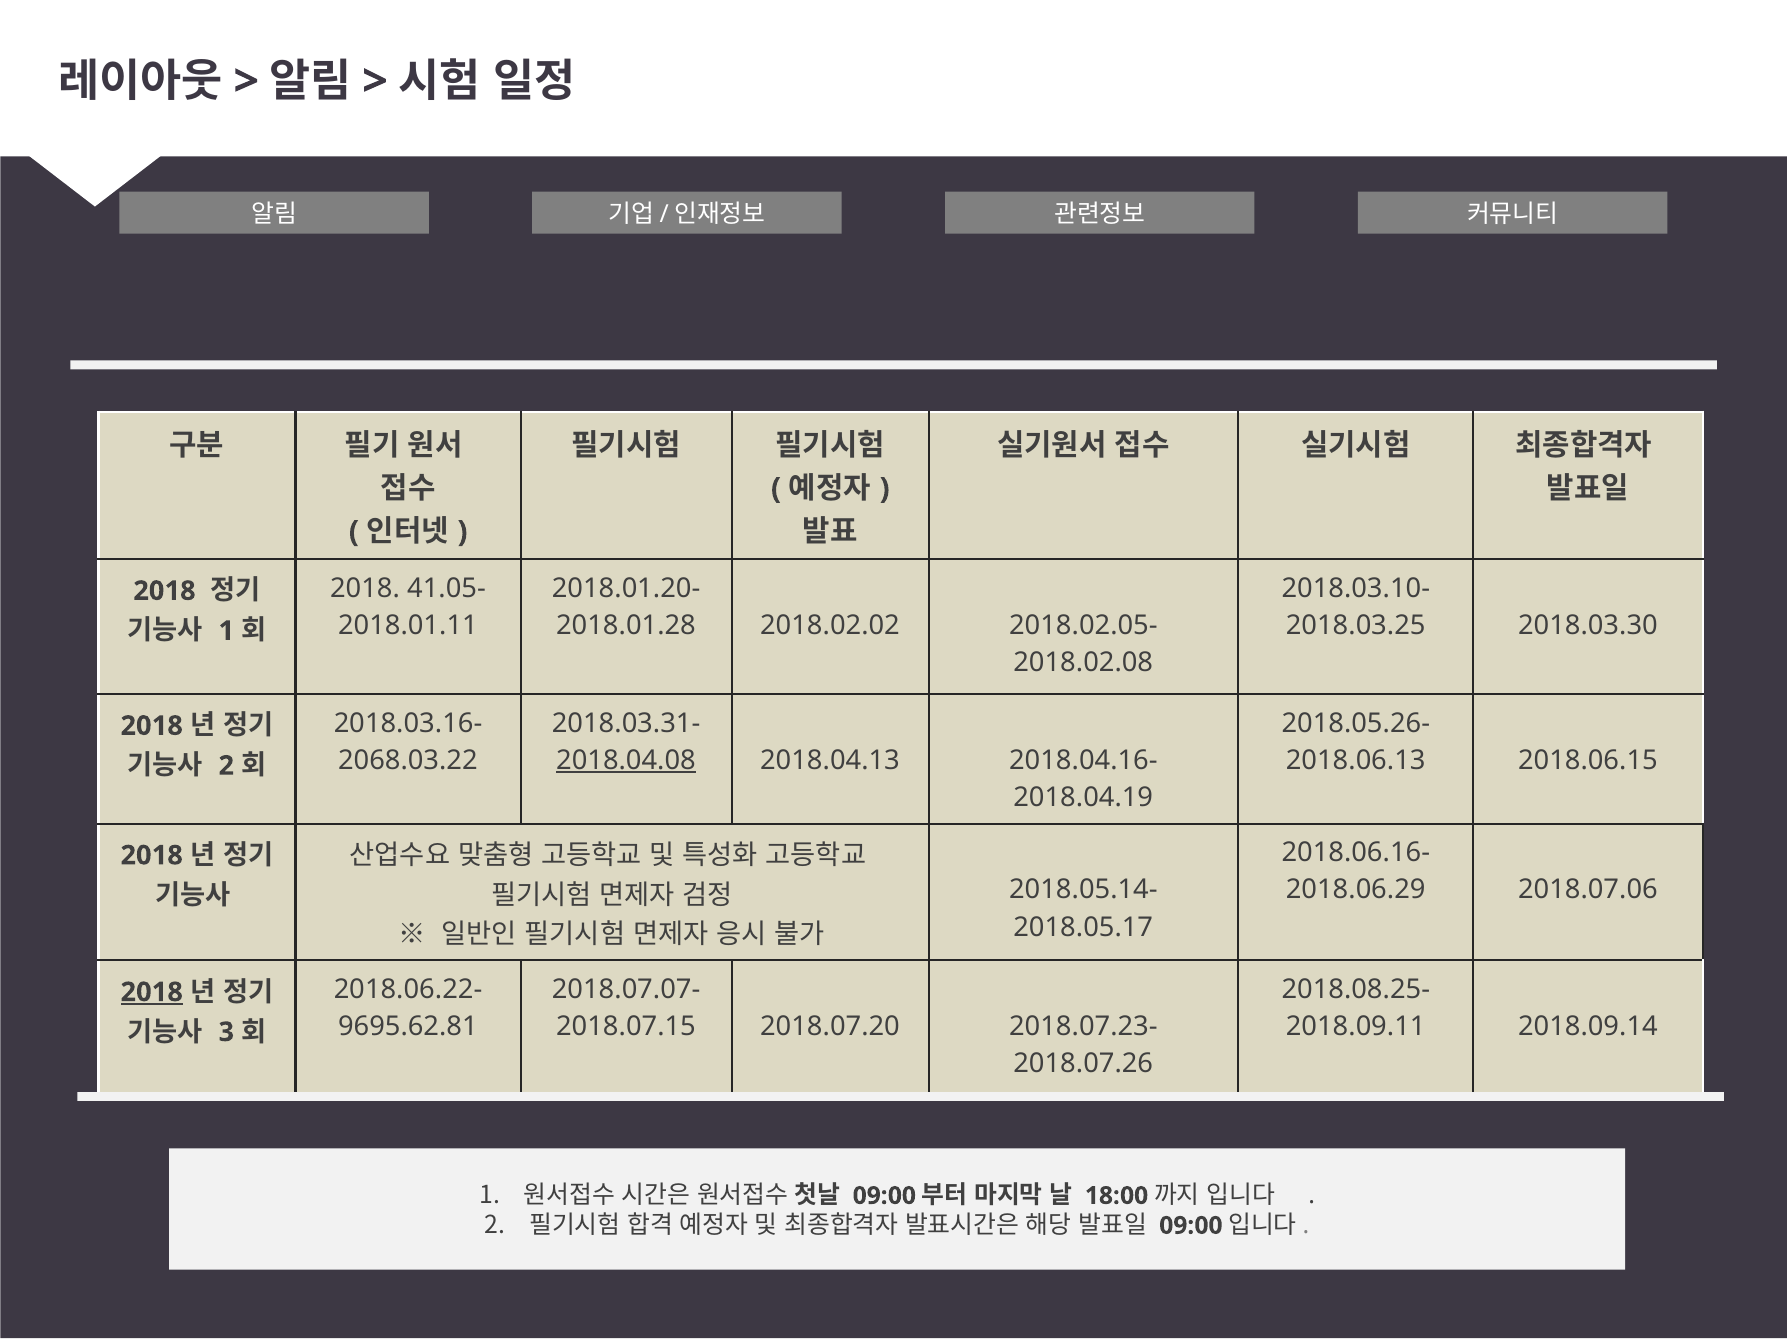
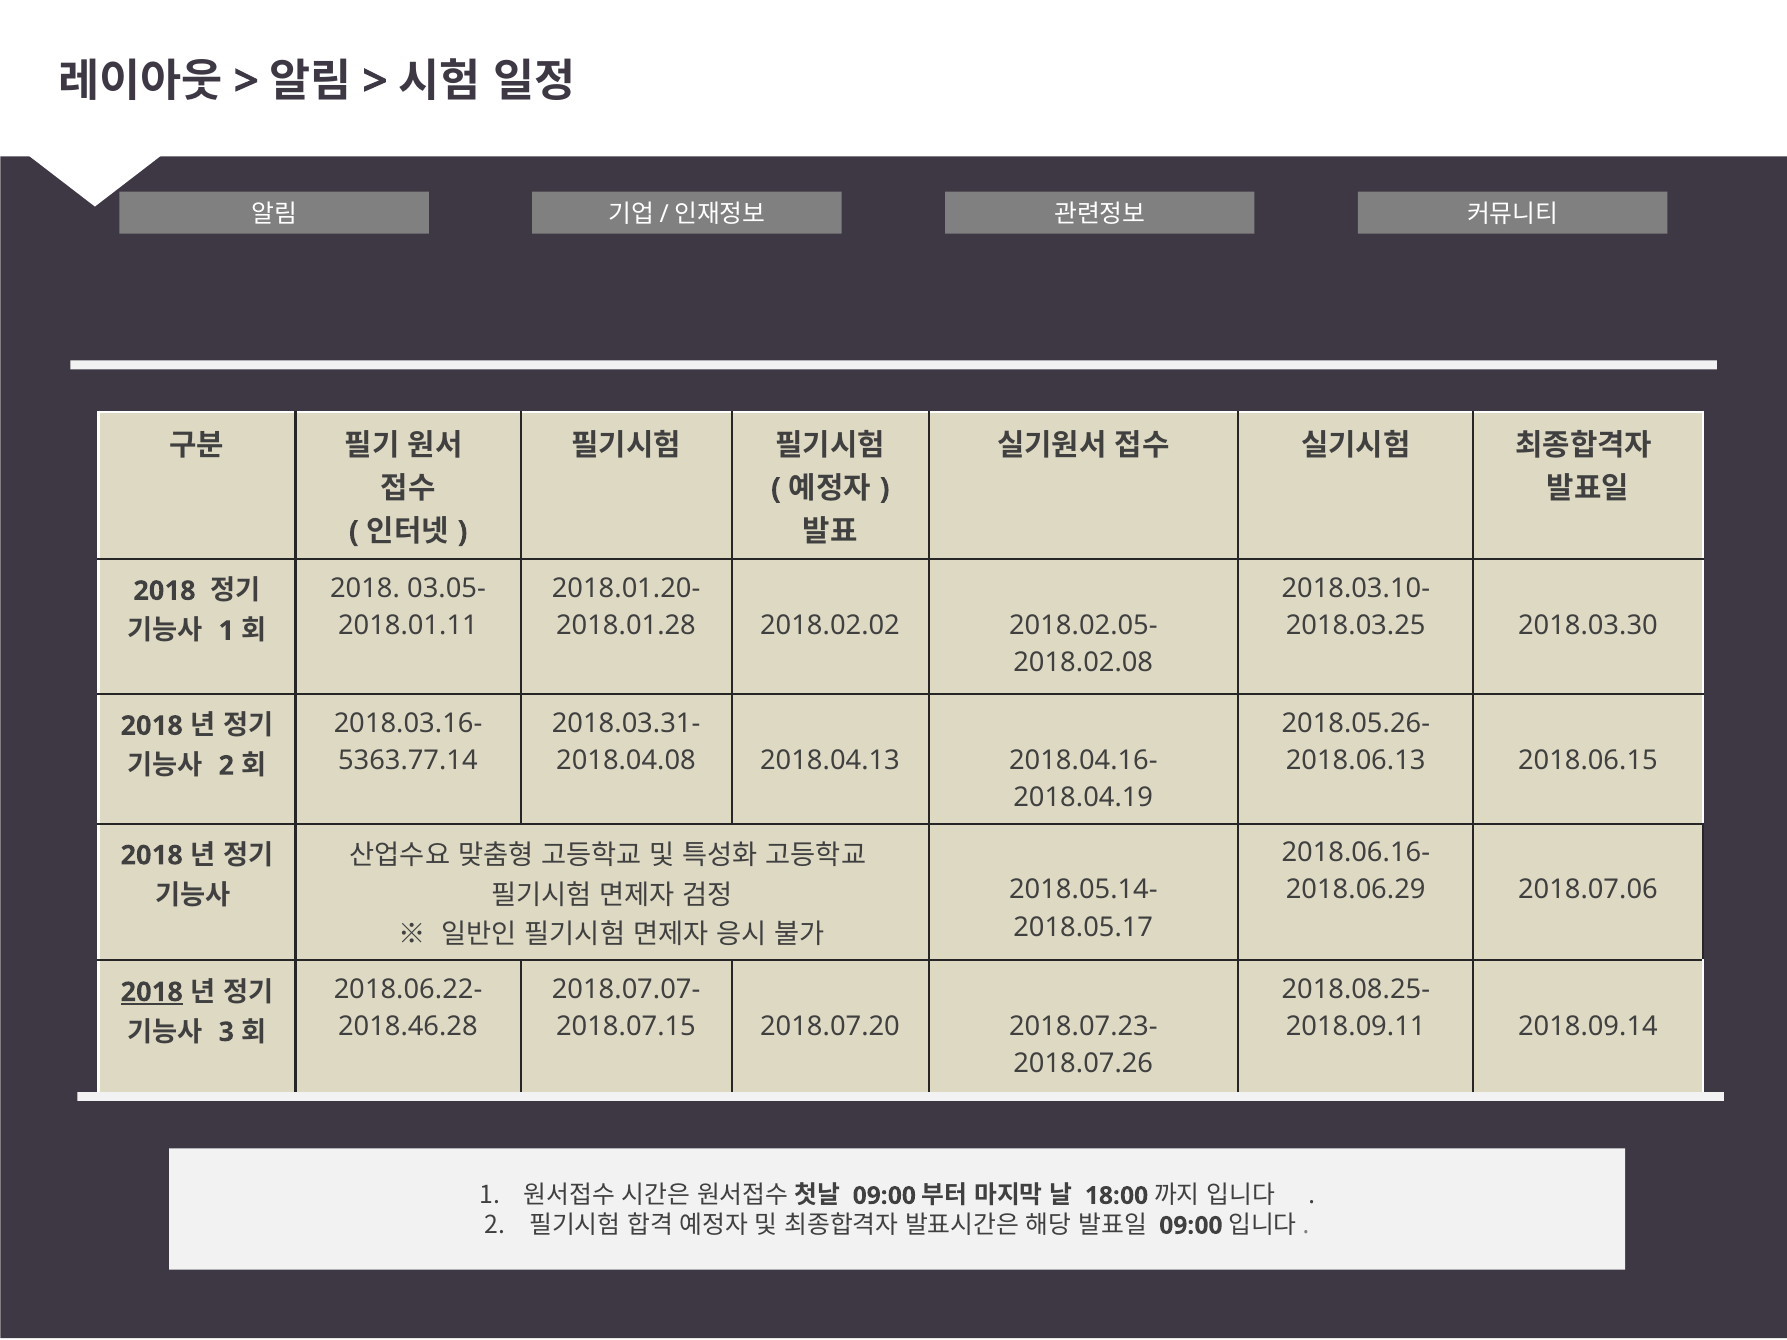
41.05-: 41.05- -> 03.05- (447, 588)
2068.03.22: 2068.03.22 -> 5363.77.14 (408, 761)
2018.04.08 underline: present -> none (626, 761)
9695.62.81: 9695.62.81 -> 2018.46.28 (408, 1027)
